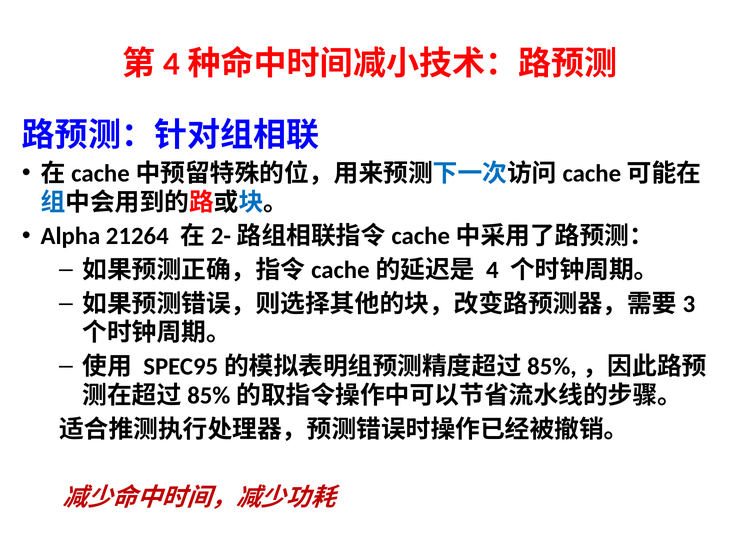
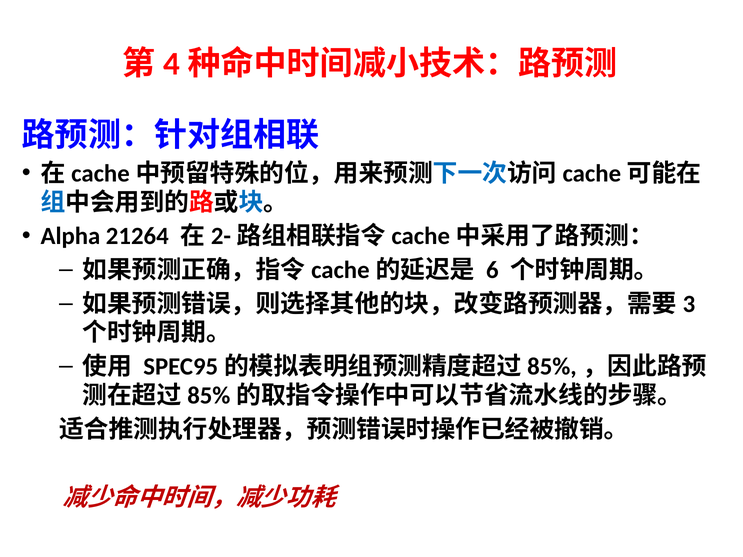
4: 4 -> 6 (492, 270)
